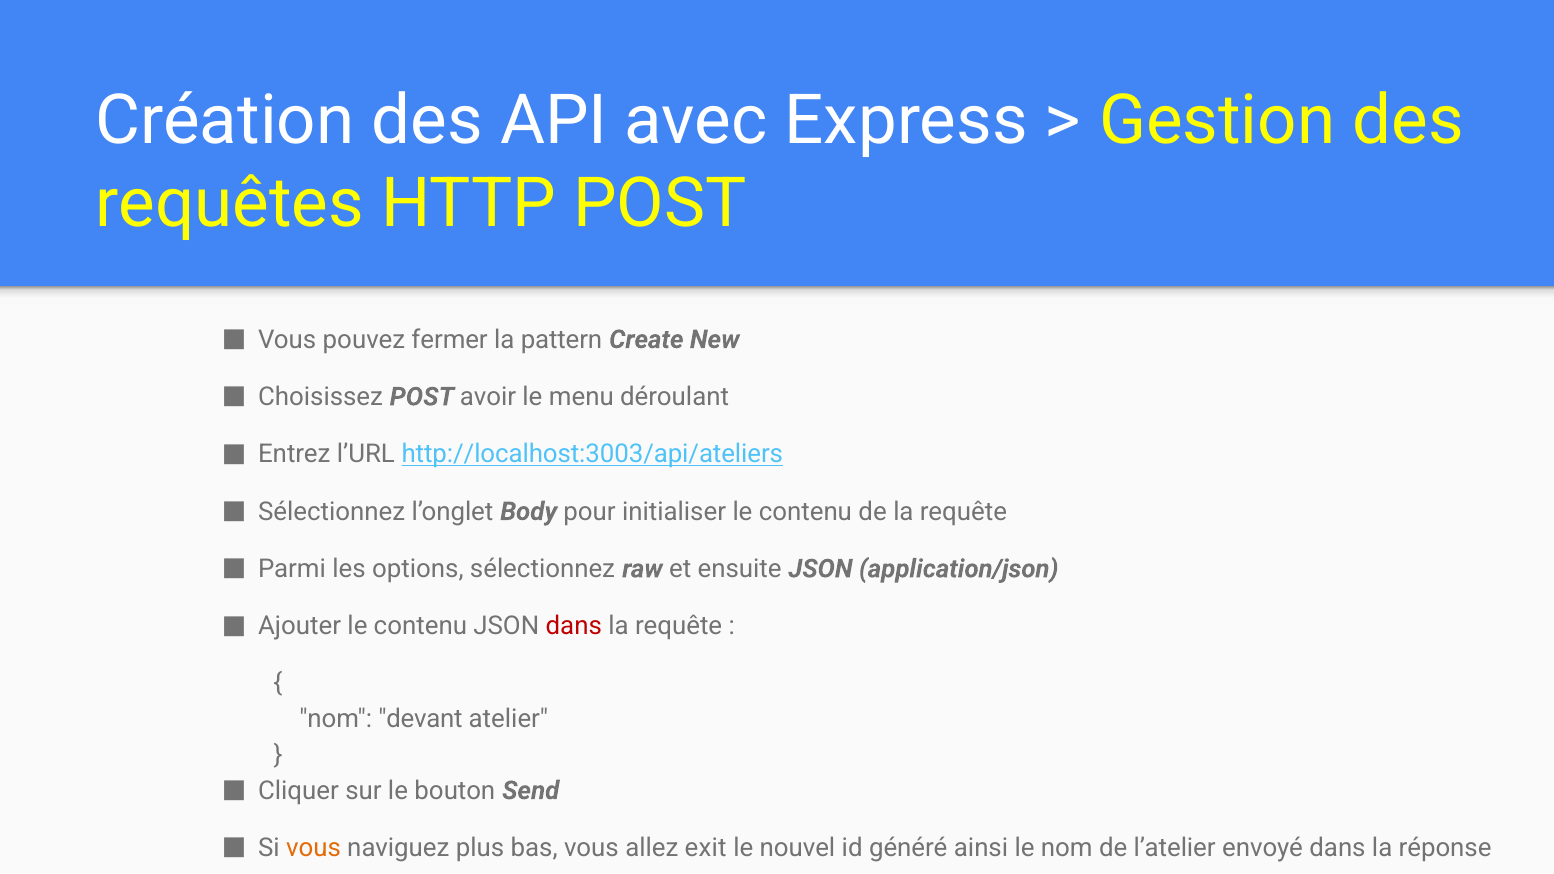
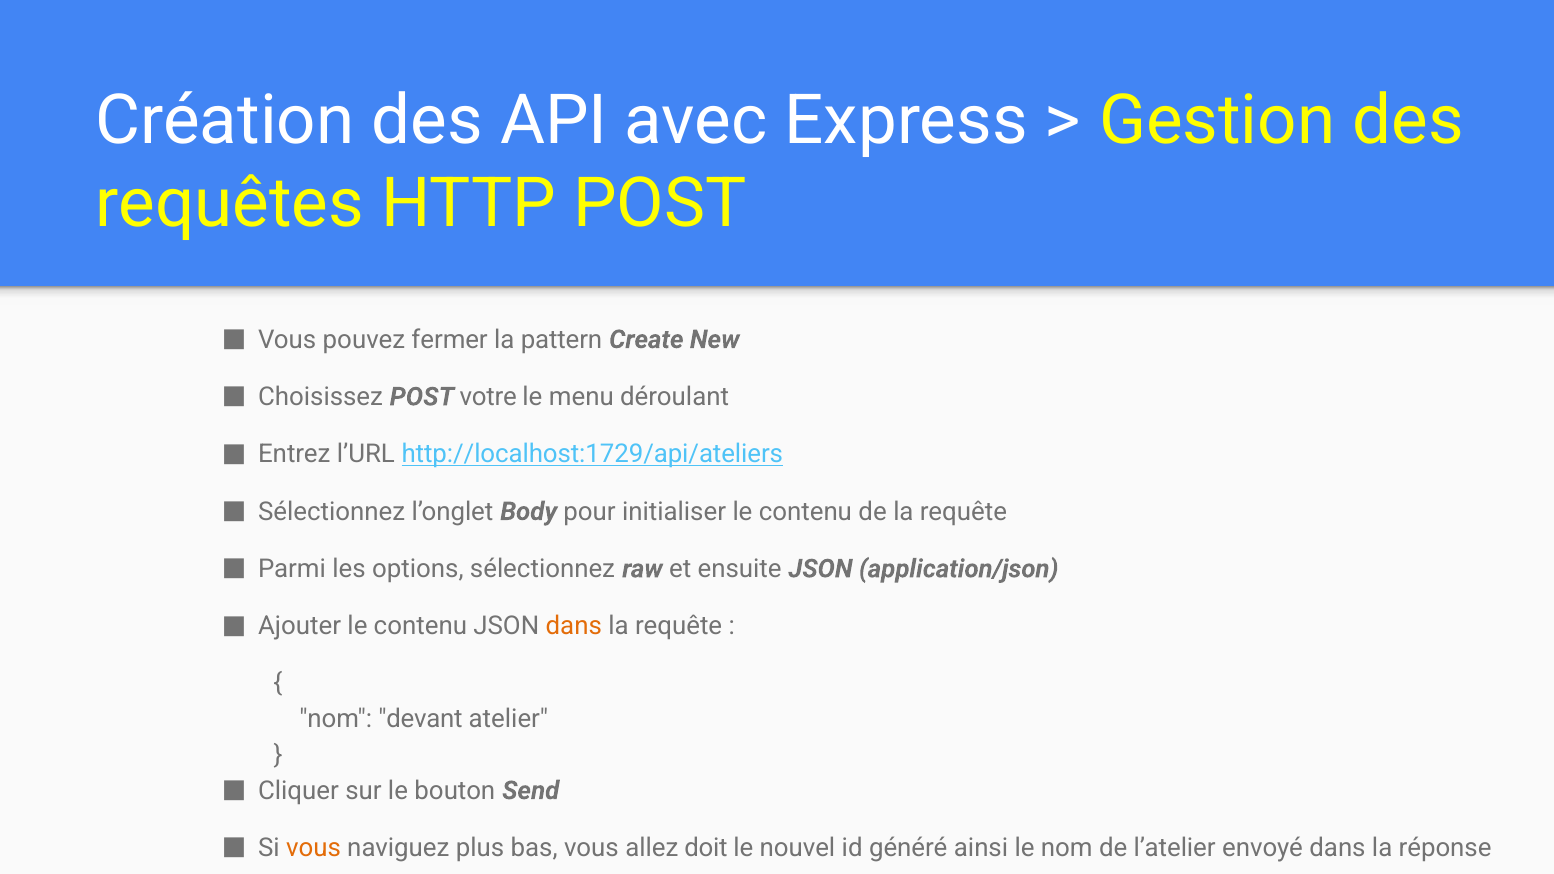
avoir: avoir -> votre (488, 397)
http://localhost:3003/api/ateliers: http://localhost:3003/api/ateliers -> http://localhost:1729/api/ateliers (592, 454)
dans colour: red -> orange (574, 626)
exit: exit -> doit (706, 848)
